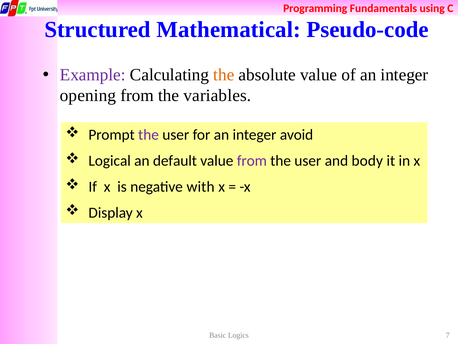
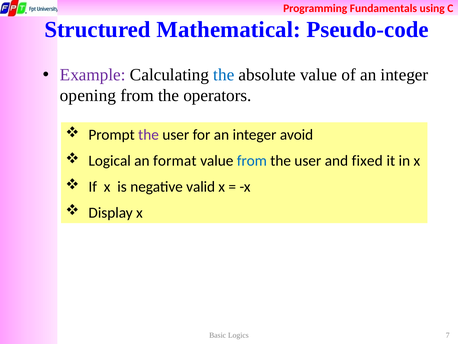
the colour: orange -> blue (224, 75)
variables: variables -> operators (217, 96)
default: default -> format (175, 161)
from colour: purple -> blue (252, 161)
body: body -> fixed (367, 161)
with: with -> valid (201, 187)
